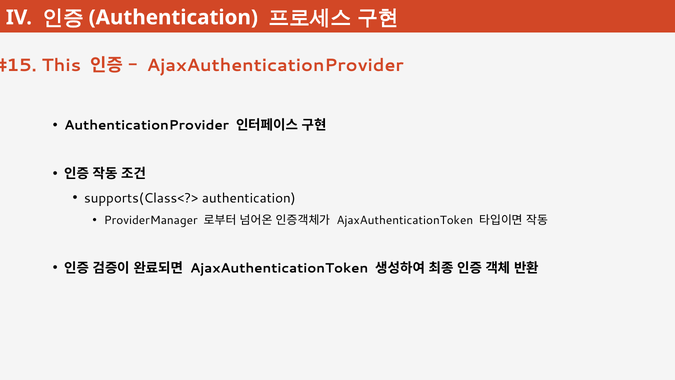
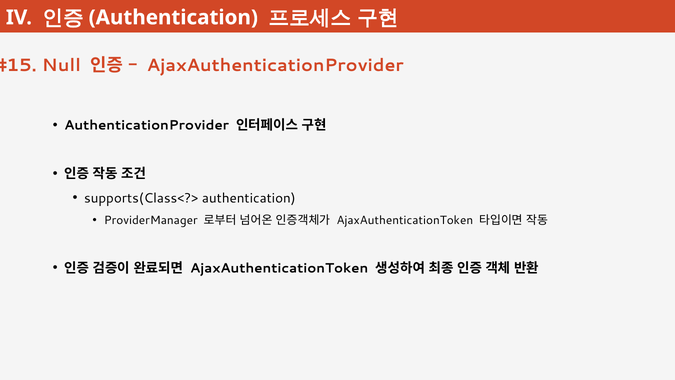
This: This -> Null (61, 65)
